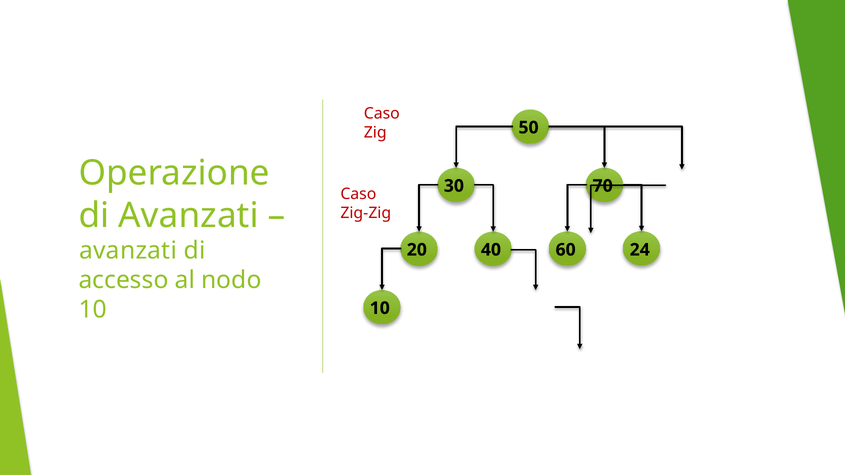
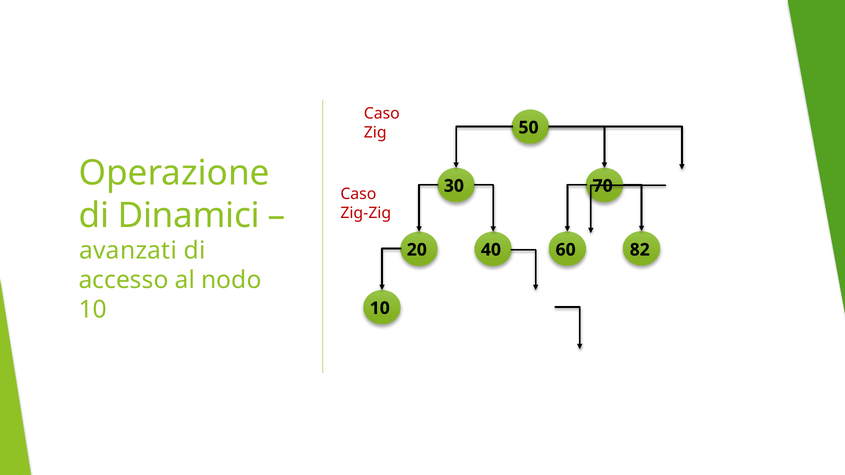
di Avanzati: Avanzati -> Dinamici (189, 216)
24: 24 -> 82 (640, 250)
